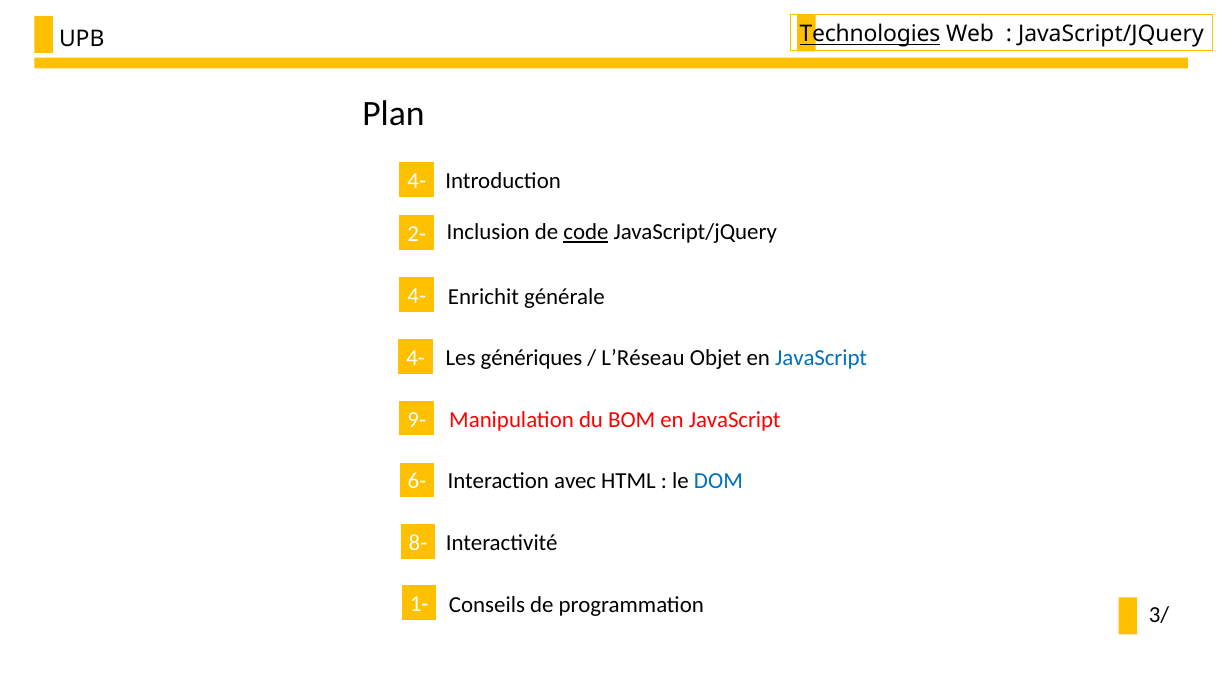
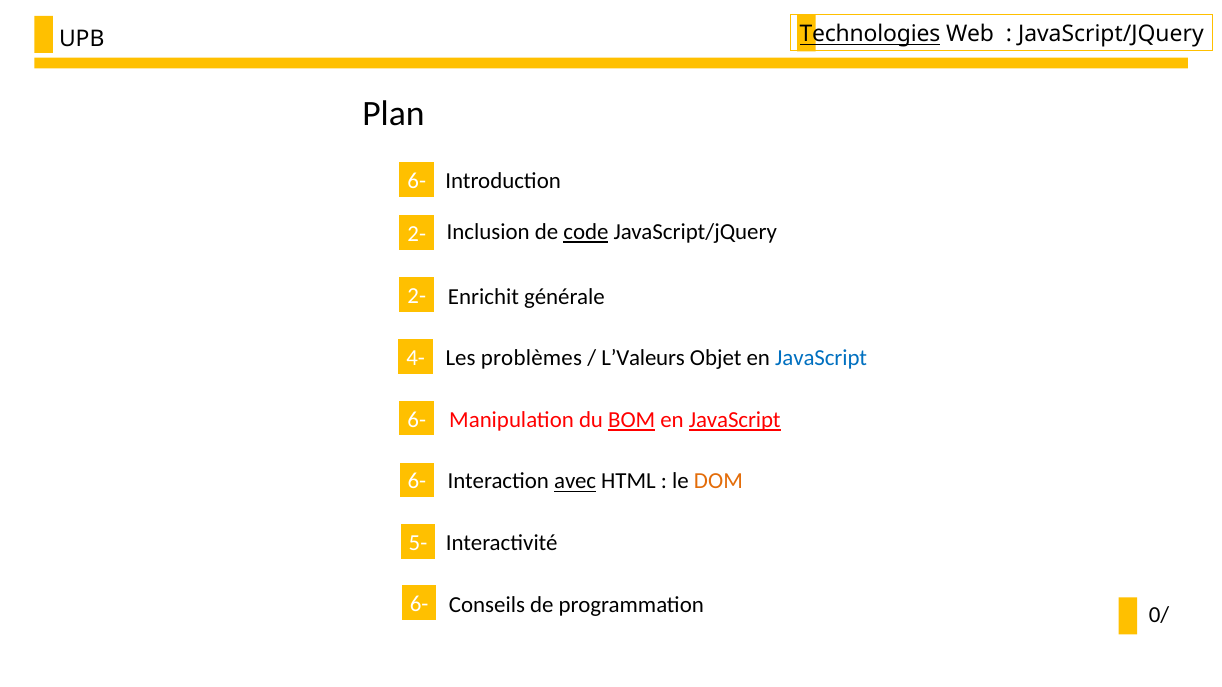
4-: 4- -> 6- (417, 181)
4-: 4- -> 2- (417, 296)
génériques: génériques -> problèmes (531, 358)
L’Réseau: L’Réseau -> L’Valeurs (643, 358)
9-: 9- -> 6- (417, 420)
BOM underline: none -> present (632, 420)
JavaScript underline: none -> present (735, 420)
avec underline: none -> present (575, 482)
DOM colour: blue -> orange (718, 482)
8-: 8- -> 5- (418, 543)
1-: 1- -> 6- (419, 604)
3/: 3/ -> 0/ (1159, 615)
